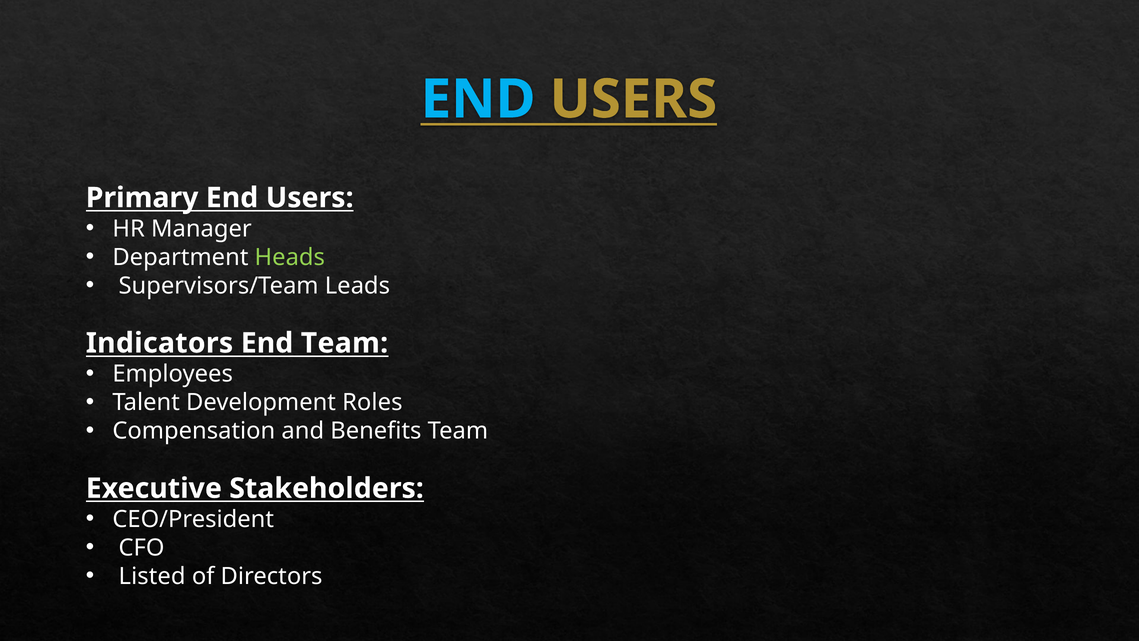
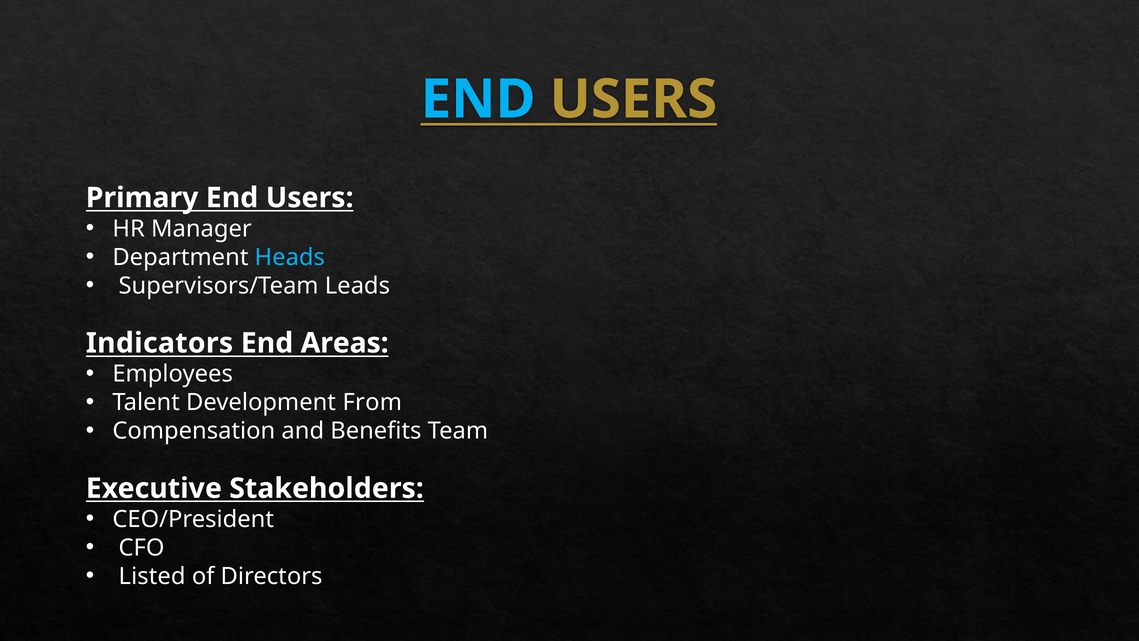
Heads colour: light green -> light blue (290, 257)
End Team: Team -> Areas (345, 343)
Roles: Roles -> From (372, 402)
